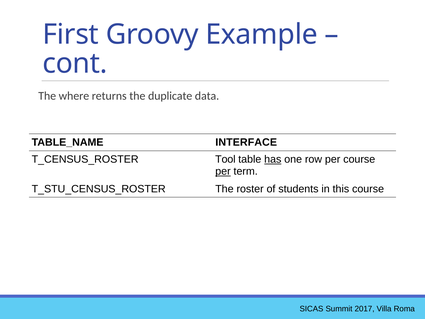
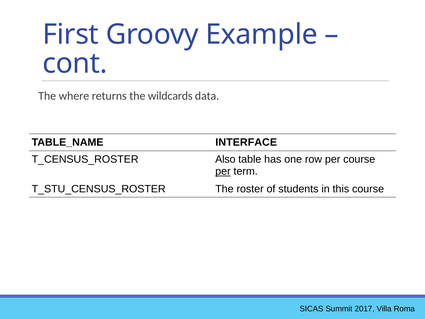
duplicate: duplicate -> wildcards (170, 96)
Tool: Tool -> Also (225, 159)
has underline: present -> none (273, 159)
